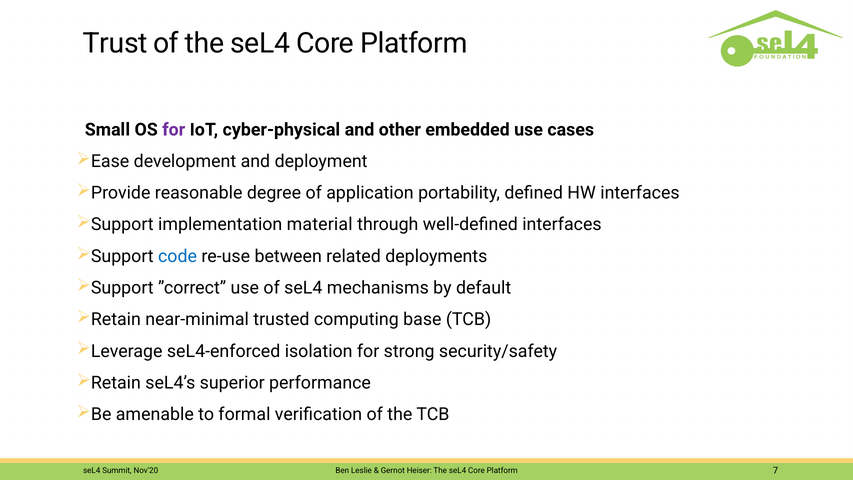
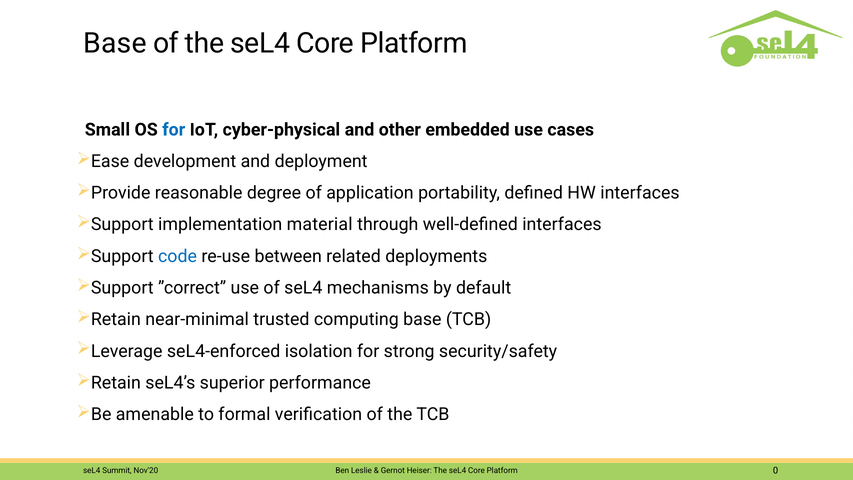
Trust: Trust -> Base (115, 43)
for colour: purple -> blue (174, 130)
7: 7 -> 0 (776, 471)
